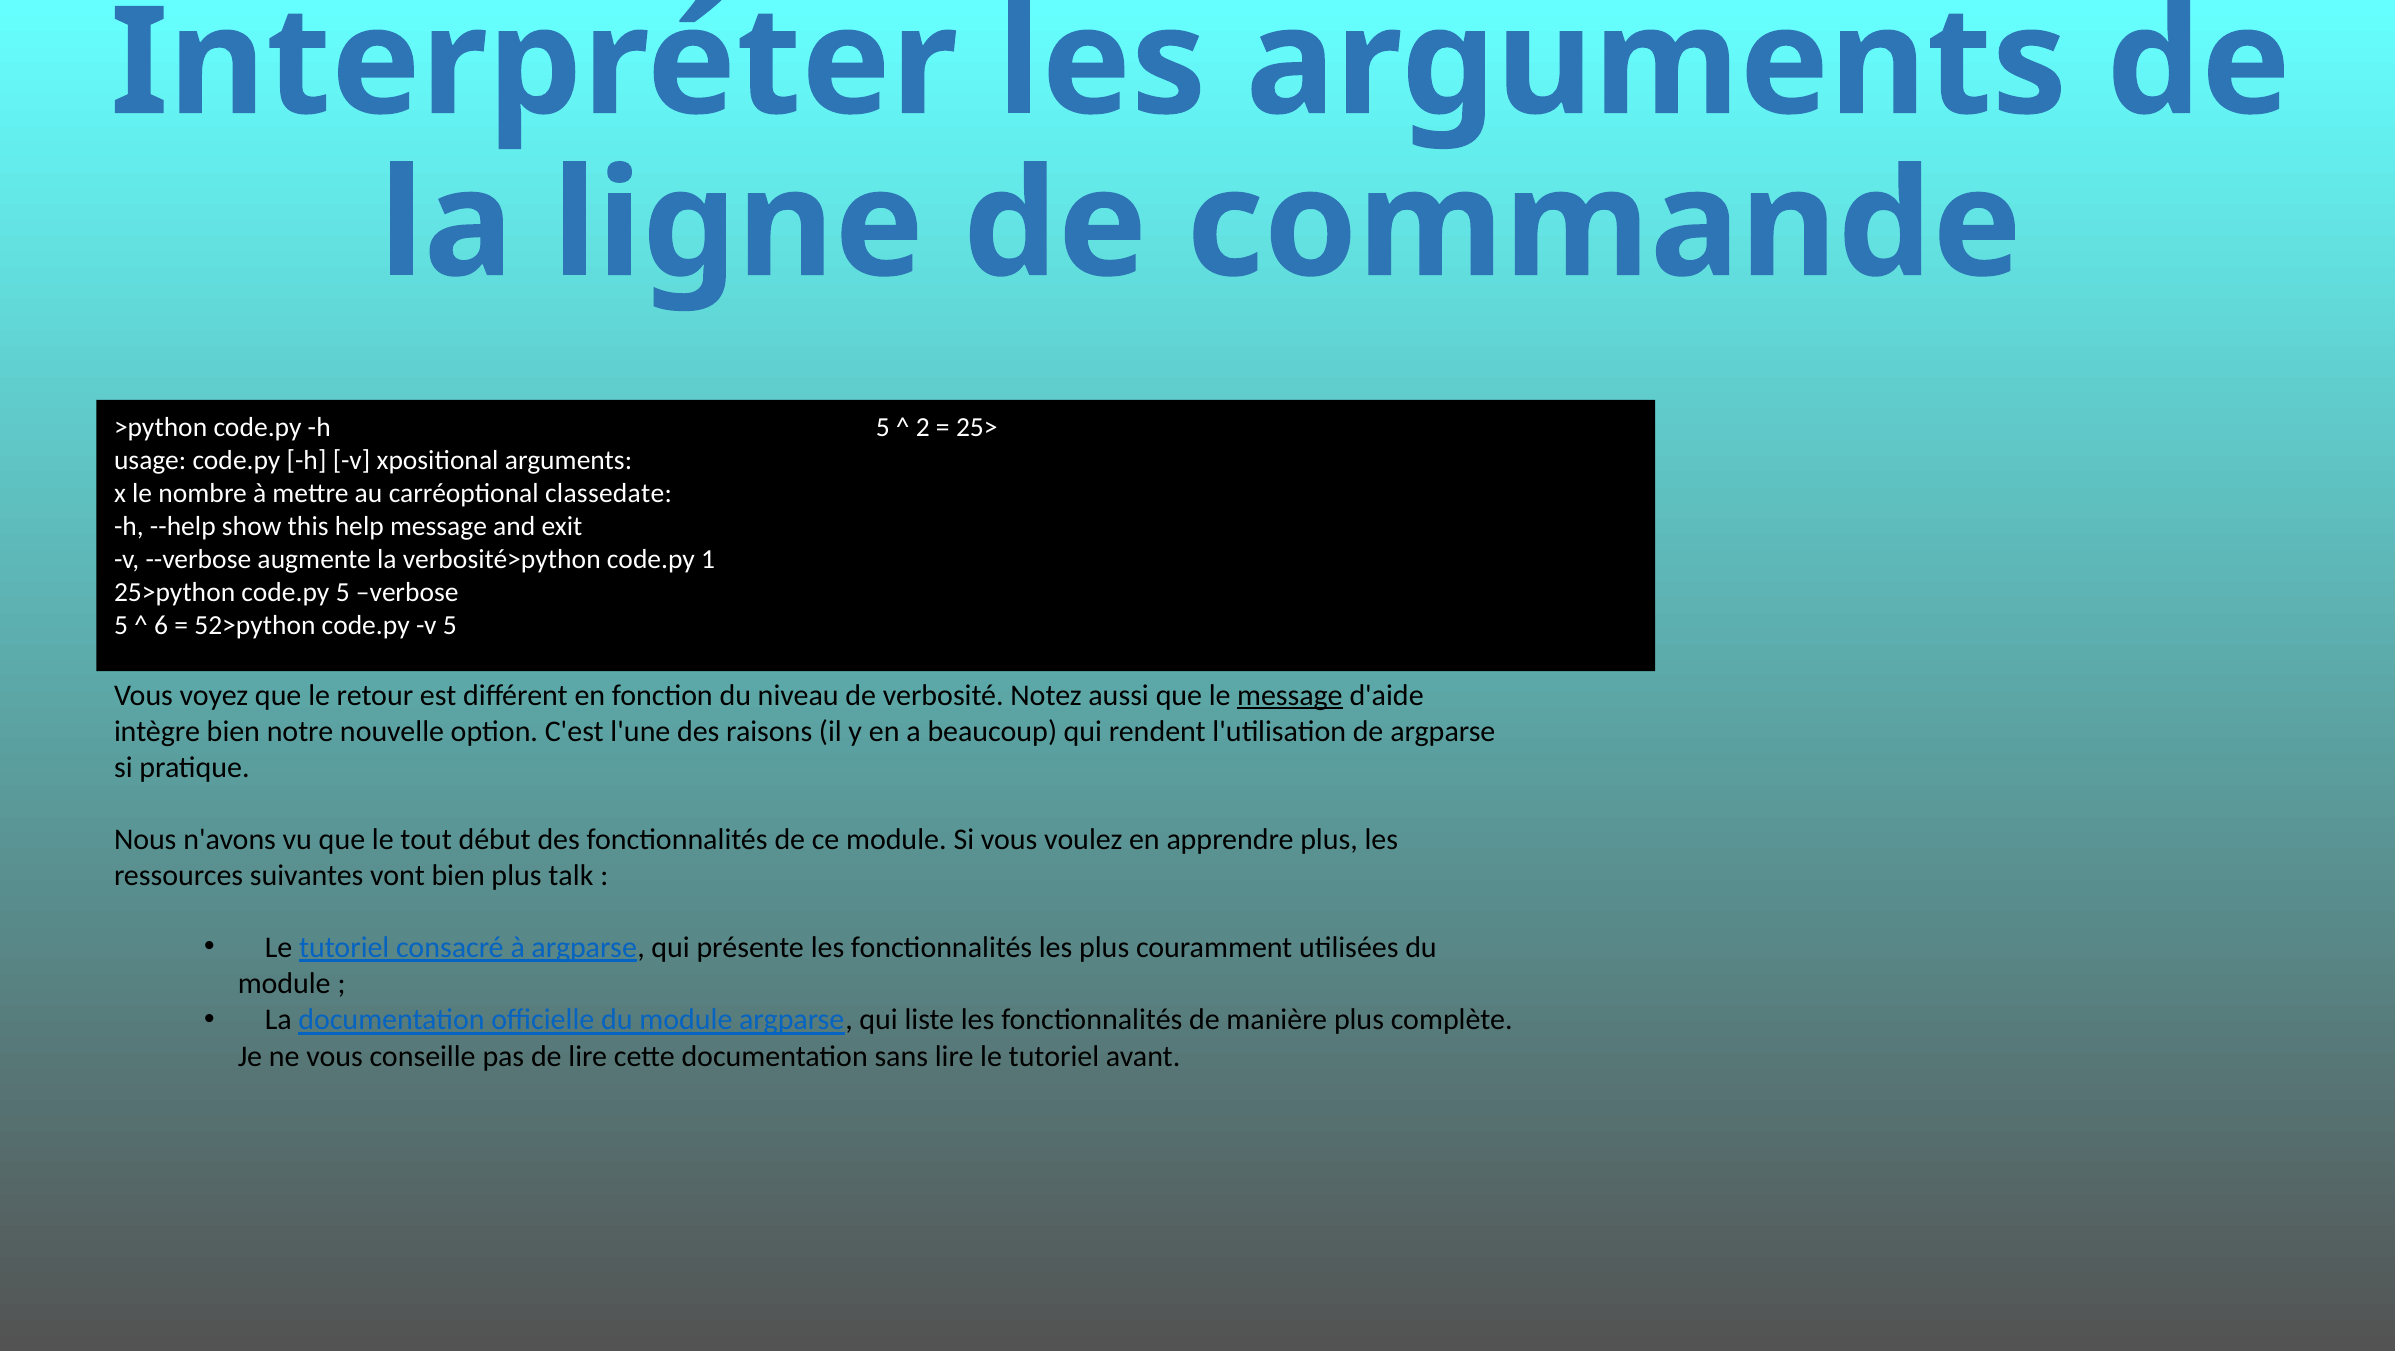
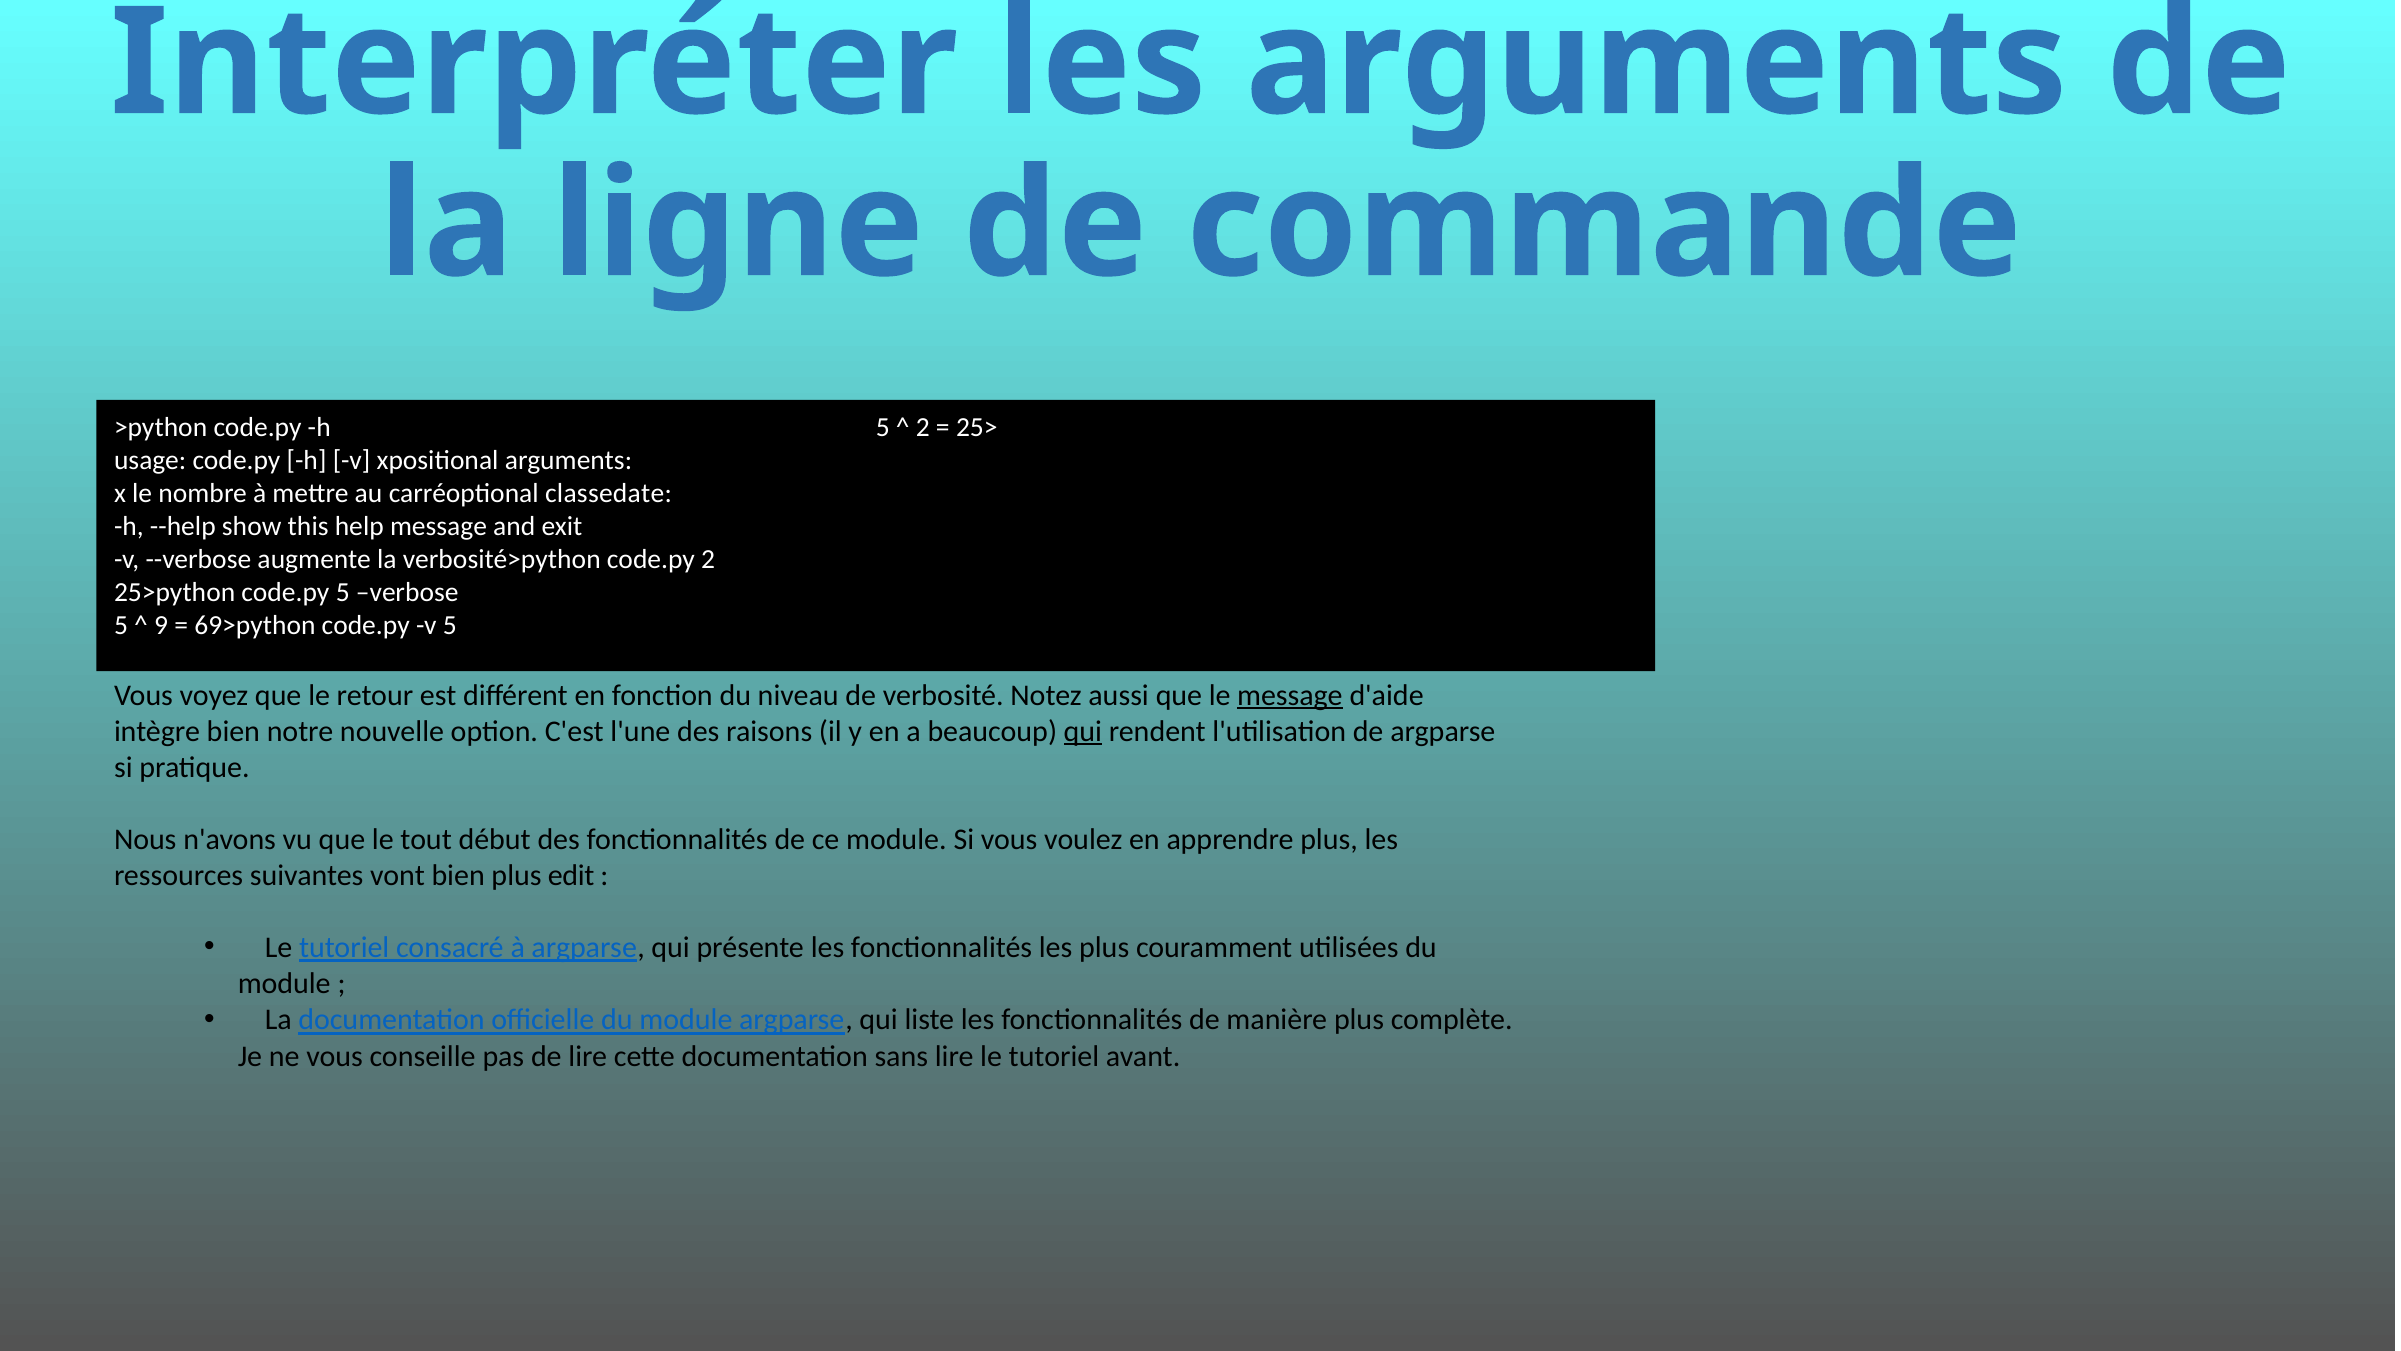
code.py 1: 1 -> 2 (708, 559)
6: 6 -> 9 (161, 625)
52>python: 52>python -> 69>python (255, 625)
qui underline: none -> present (1083, 731)
talk: talk -> edit (571, 875)
